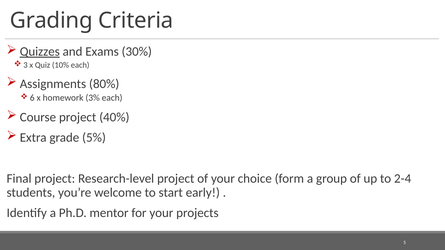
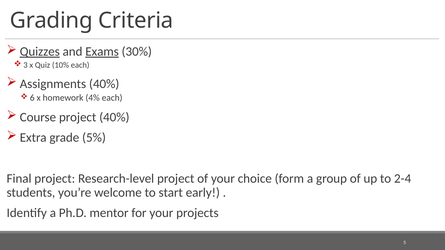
Exams underline: none -> present (102, 52)
Assignments 80%: 80% -> 40% (104, 84)
3%: 3% -> 4% (93, 98)
